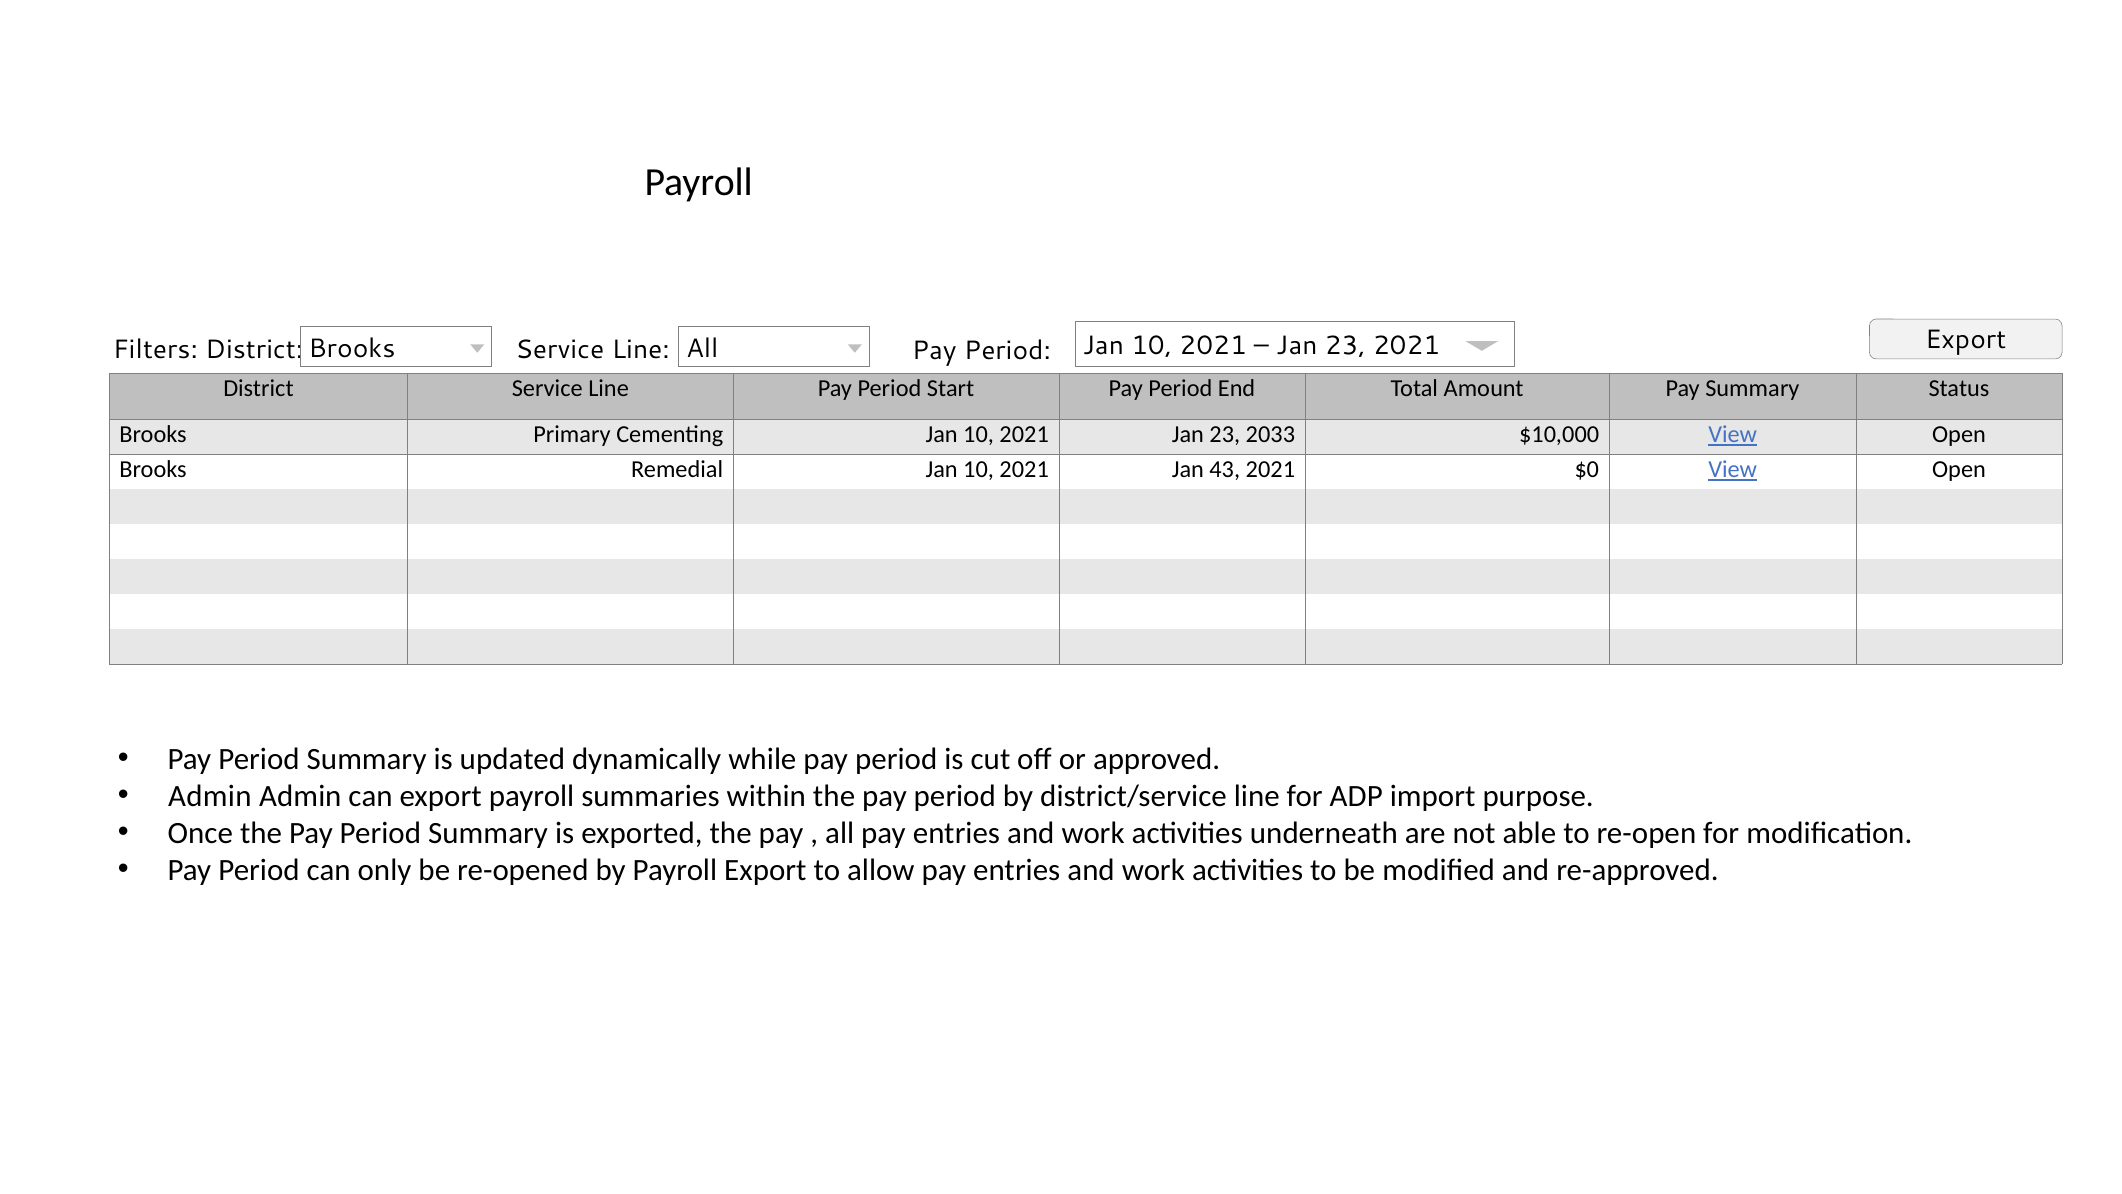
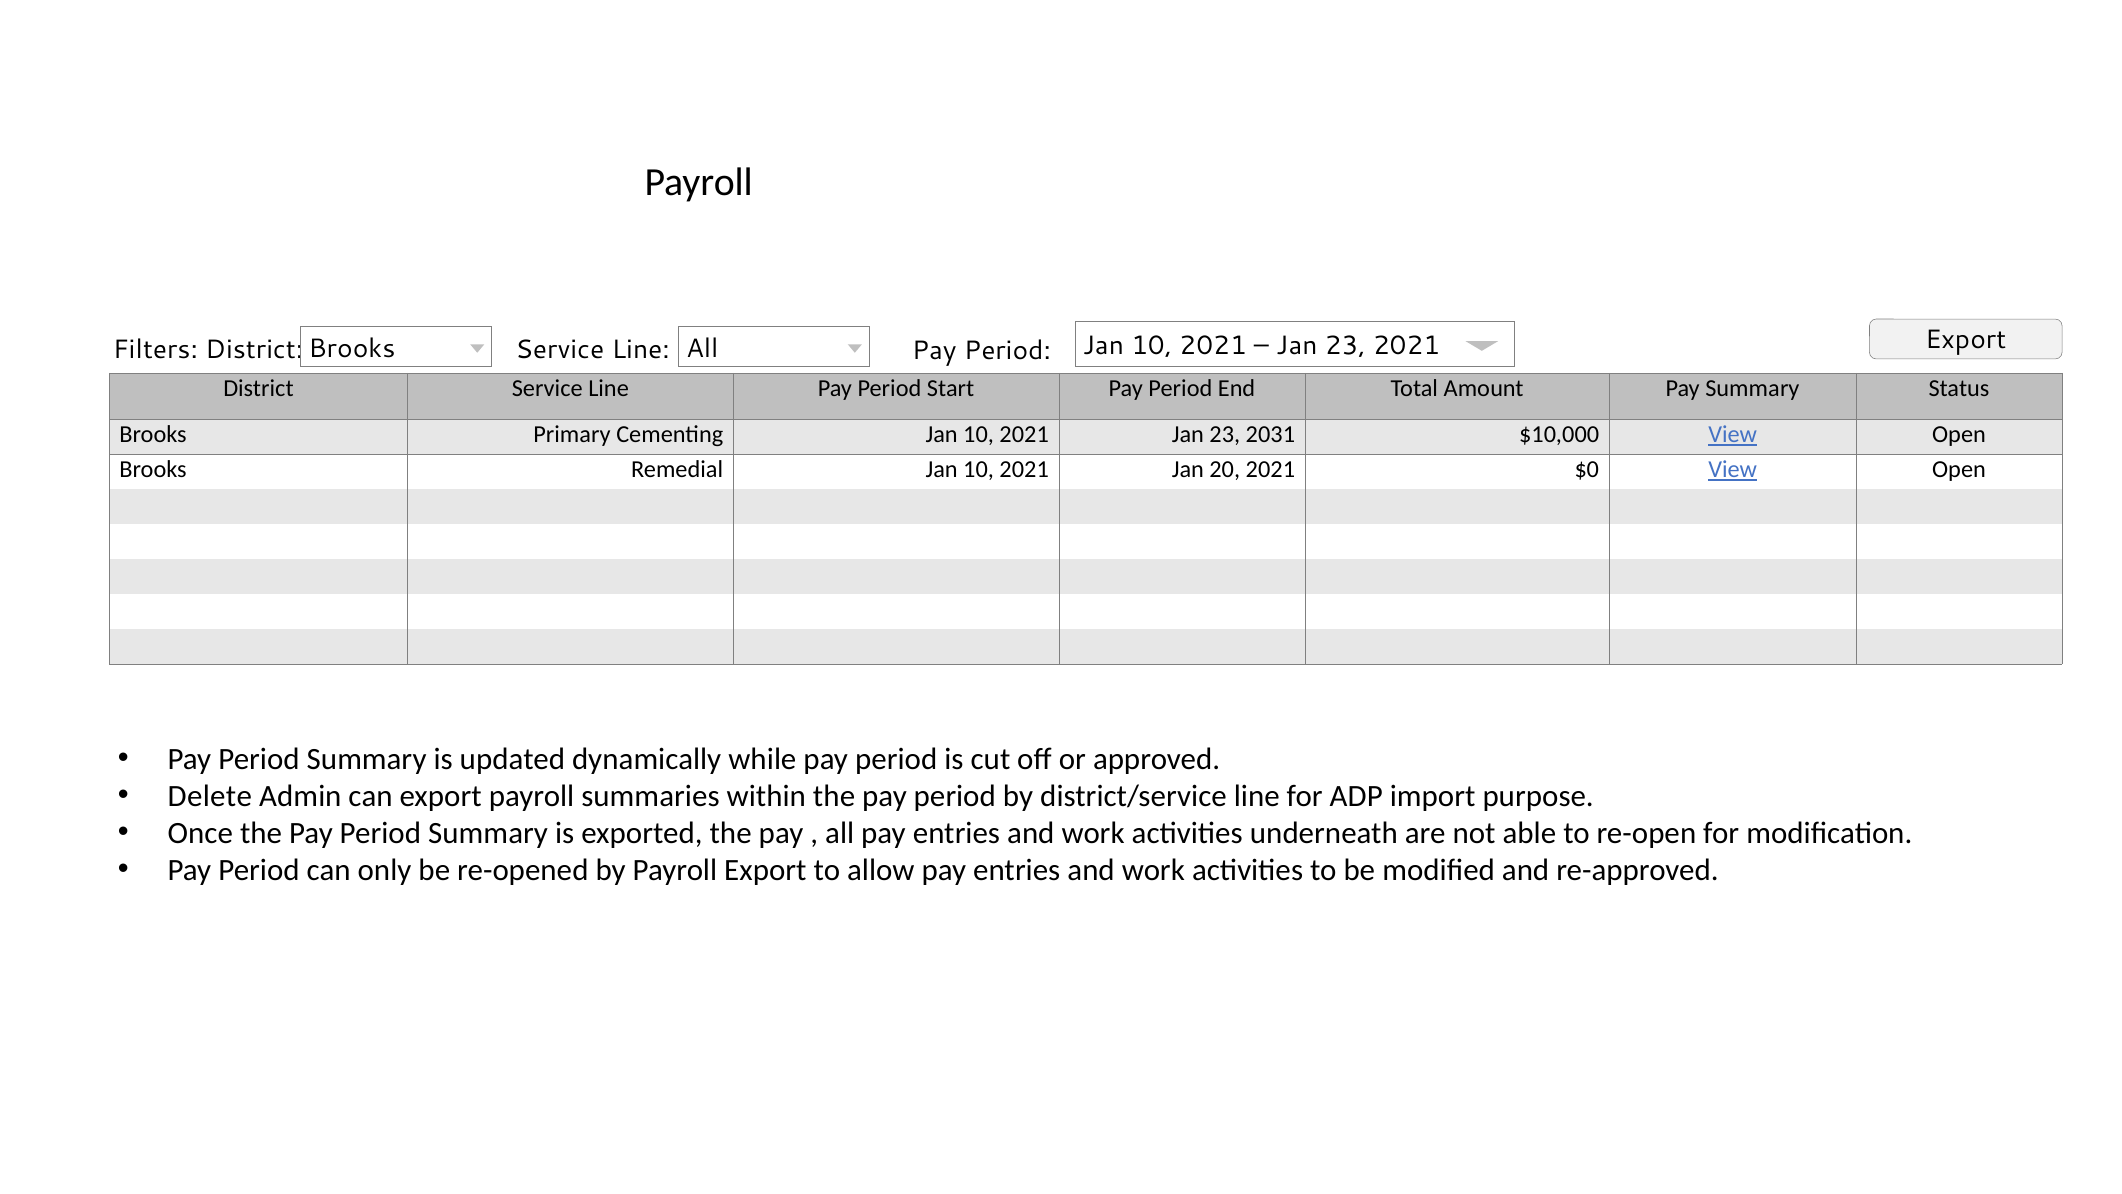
2033: 2033 -> 2031 (1270, 434)
43: 43 -> 20 (1225, 469)
Admin: Admin -> Delete (210, 796)
